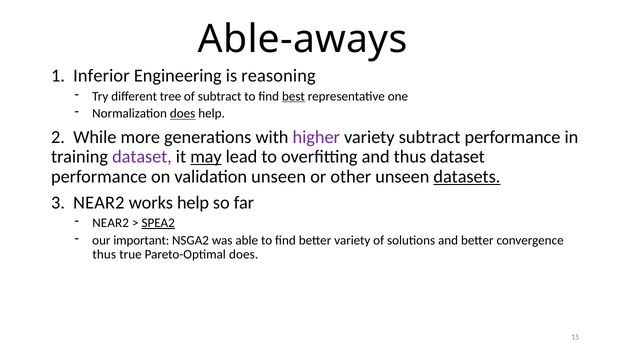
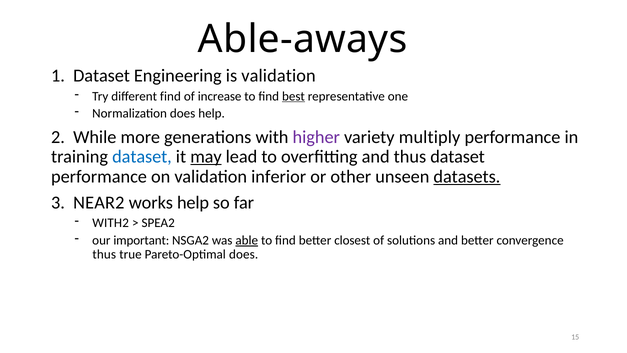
1 Inferior: Inferior -> Dataset (102, 76)
is reasoning: reasoning -> validation (278, 76)
different tree: tree -> find (170, 96)
of subtract: subtract -> increase (220, 96)
does underline: present -> none (183, 113)
variety subtract: subtract -> multiply (430, 137)
dataset colour: purple -> blue (142, 157)
validation unseen: unseen -> inferior (279, 176)
NEAR2: NEAR2 -> WITH2 (111, 223)
SPEA2 underline: present -> none (158, 223)
able underline: none -> present (247, 240)
better variety: variety -> closest (352, 240)
